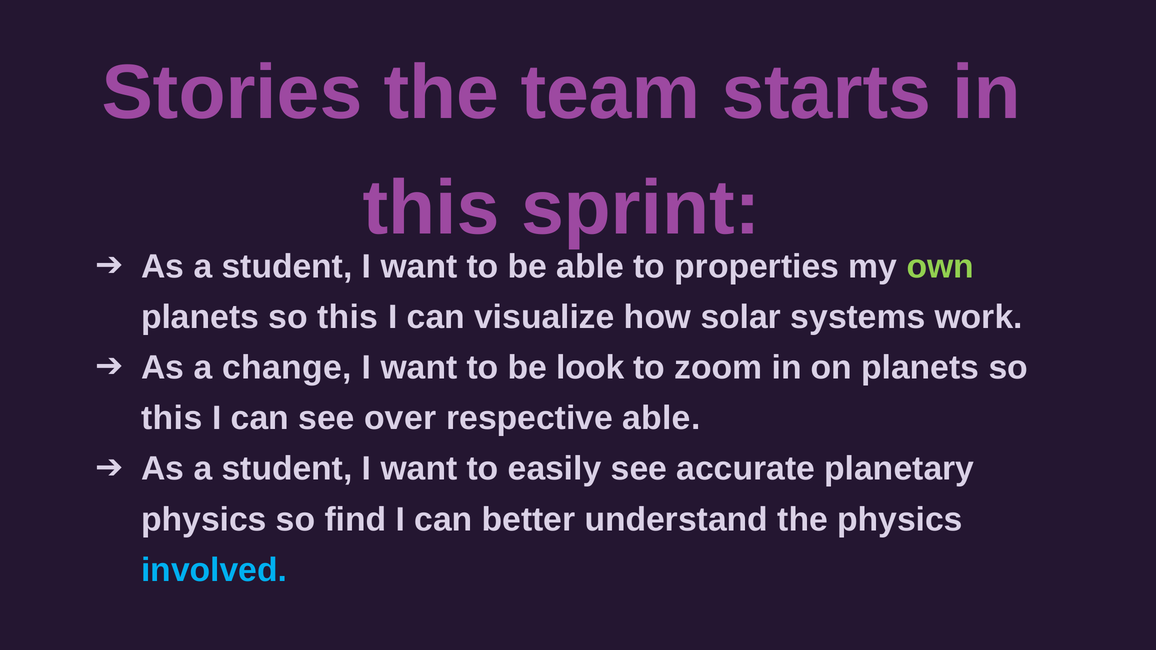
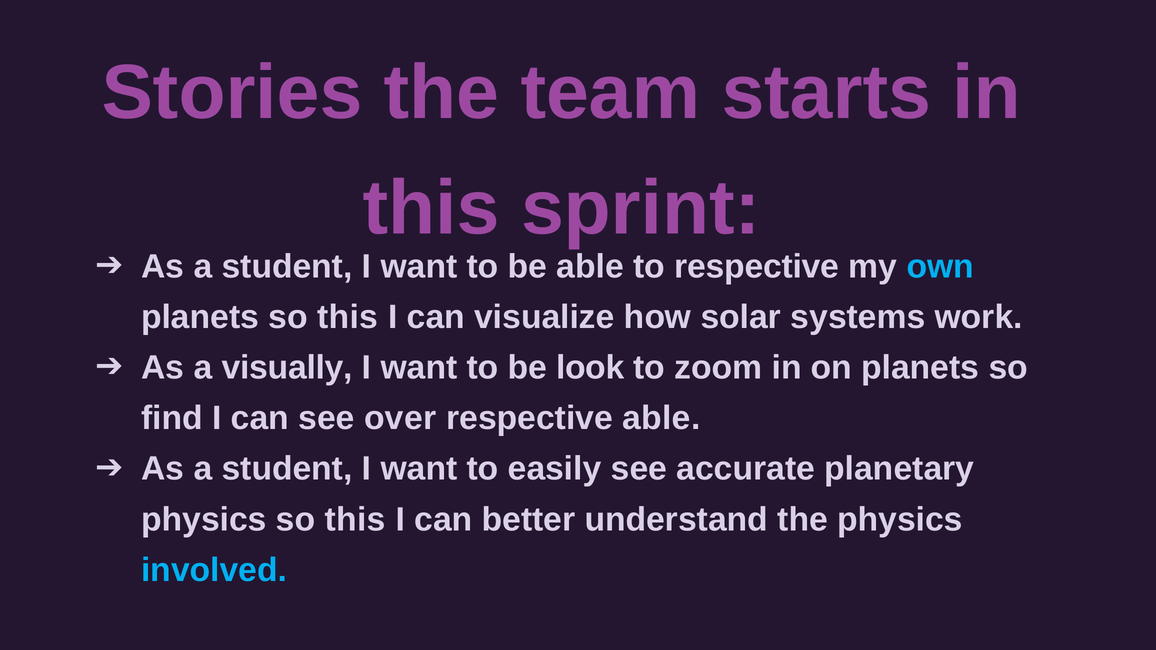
to properties: properties -> respective (757, 267)
own colour: light green -> light blue (940, 267)
change: change -> visually (287, 368)
this: this -> find (172, 419)
physics so find: find -> this (355, 520)
